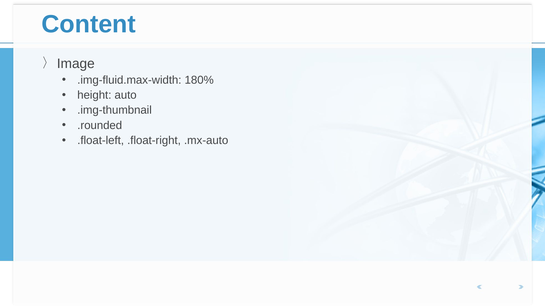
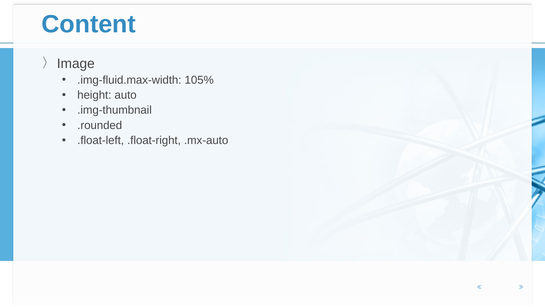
180%: 180% -> 105% (199, 80)
